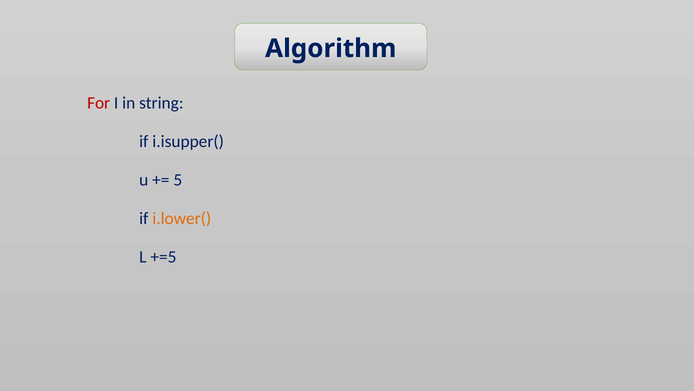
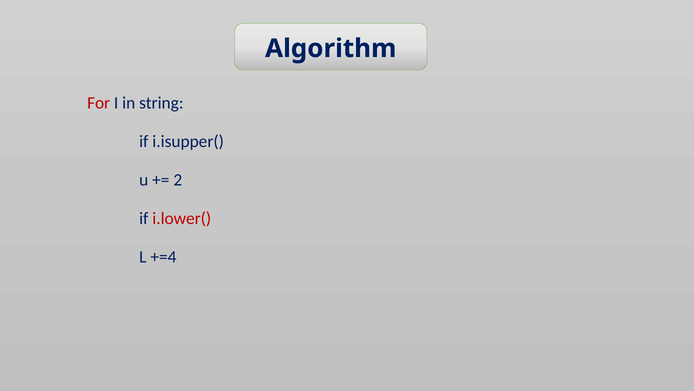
5: 5 -> 2 (178, 180)
i.lower( colour: orange -> red (182, 218)
+=5: +=5 -> +=4 (163, 257)
